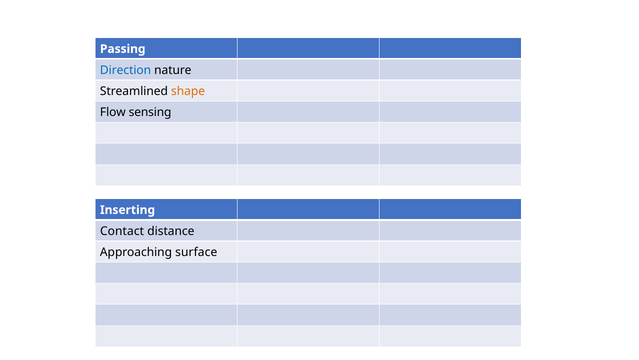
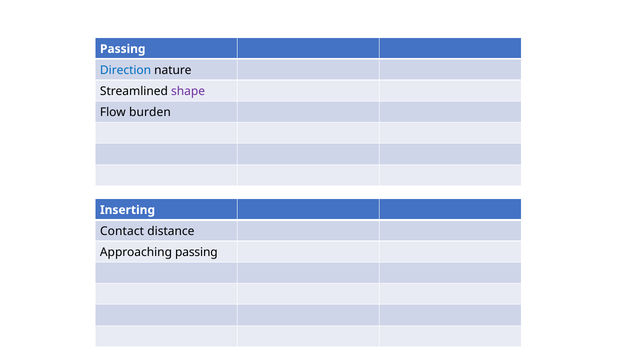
shape colour: orange -> purple (188, 91)
sensing: sensing -> burden (150, 112)
Approaching surface: surface -> passing (196, 252)
